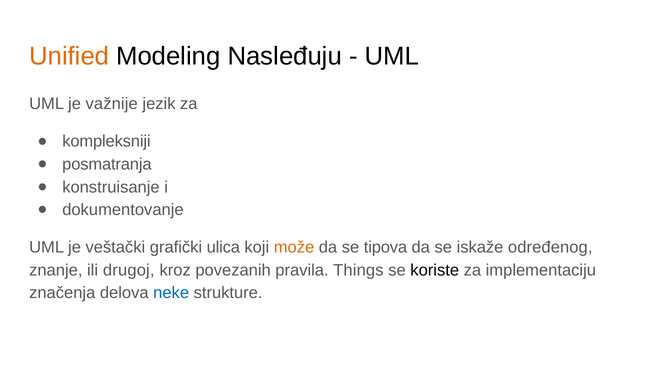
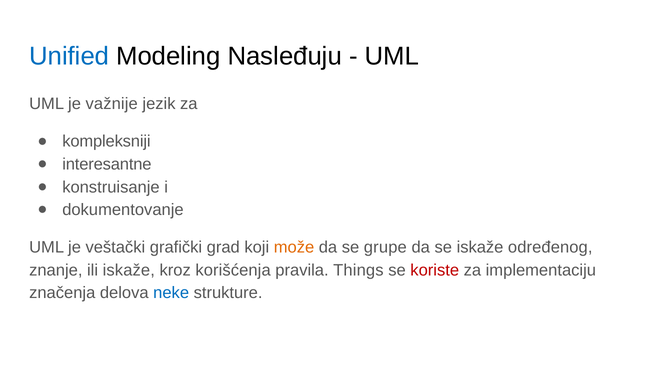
Unified colour: orange -> blue (69, 56)
posmatranja: posmatranja -> interesantne (107, 164)
ulica: ulica -> grad (223, 248)
tipova: tipova -> grupe (385, 248)
ili drugoj: drugoj -> iskaže (129, 270)
povezanih: povezanih -> korišćenja (233, 270)
koriste colour: black -> red (435, 270)
